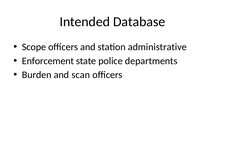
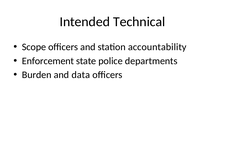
Database: Database -> Technical (139, 22)
administrative: administrative -> accountability (157, 47)
scan: scan -> data (81, 75)
